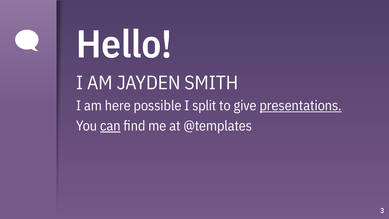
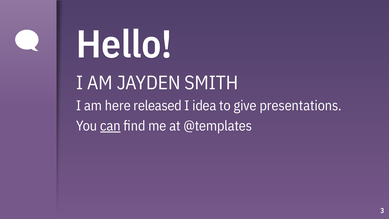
possible: possible -> released (158, 106)
split: split -> idea (204, 106)
presentations underline: present -> none (301, 106)
